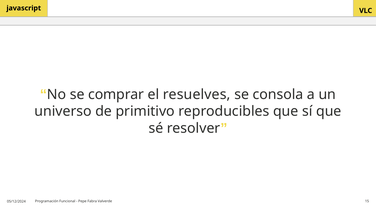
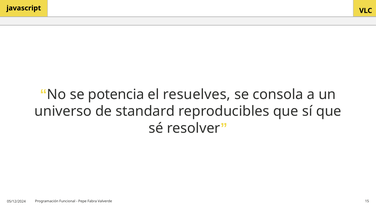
comprar: comprar -> potencia (116, 95)
primitivo: primitivo -> standard (145, 112)
